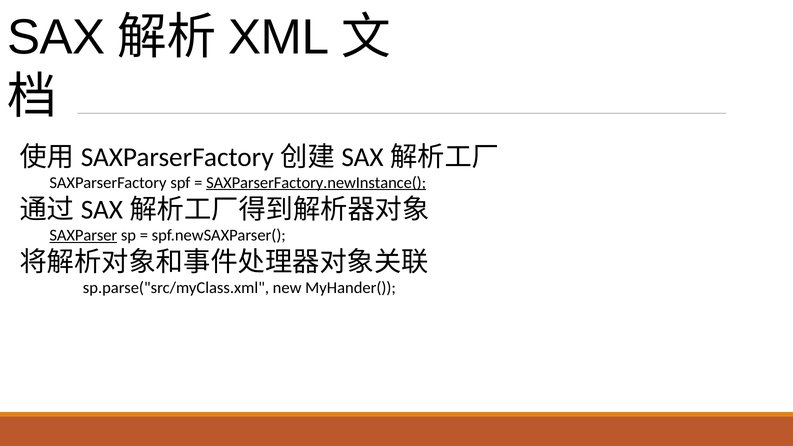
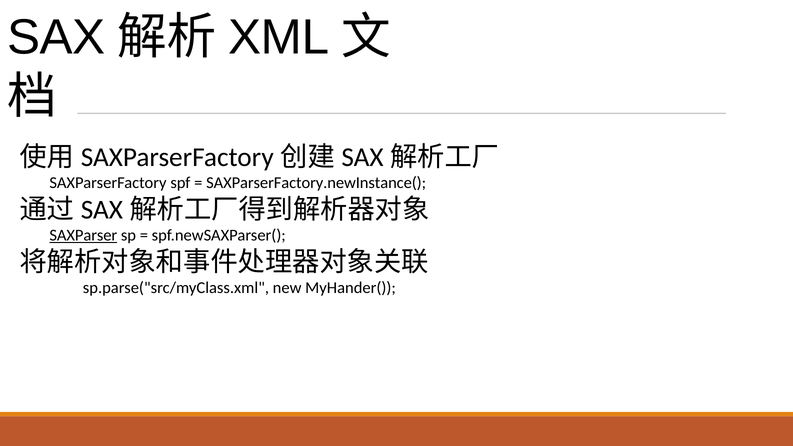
SAXParserFactory.newInstance( underline: present -> none (316, 183)
